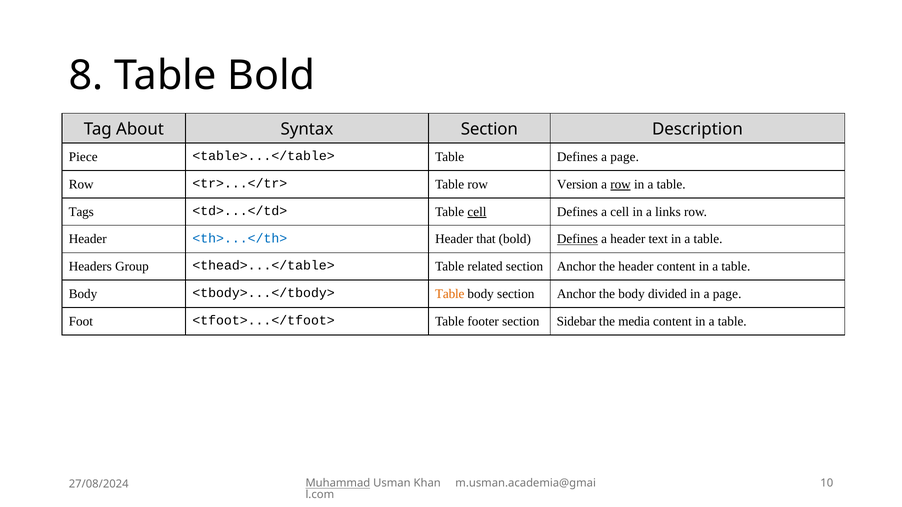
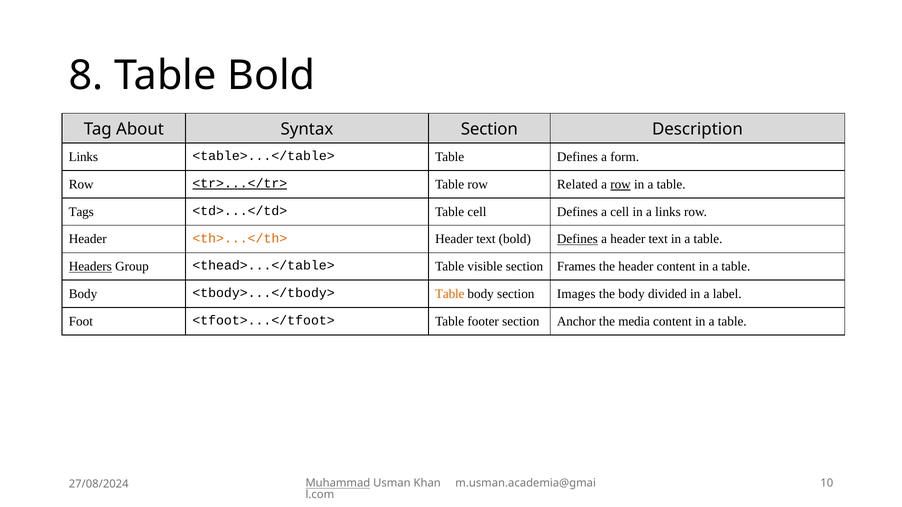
Piece: Piece -> Links (83, 157)
Defines a page: page -> form (625, 157)
<tr>...</tr> underline: none -> present (240, 183)
Version: Version -> Related (577, 184)
cell underline: present -> none (477, 212)
<th>...</th> colour: blue -> orange (240, 238)
that: that -> text (486, 239)
Headers underline: none -> present (90, 267)
related: related -> visible (485, 267)
Anchor: Anchor -> Frames (576, 267)
body section Anchor: Anchor -> Images (576, 294)
in a page: page -> label (727, 294)
Sidebar: Sidebar -> Anchor (576, 322)
